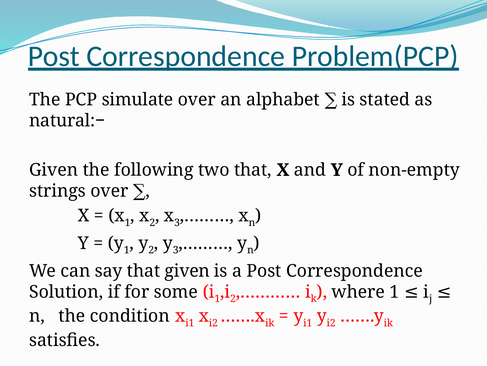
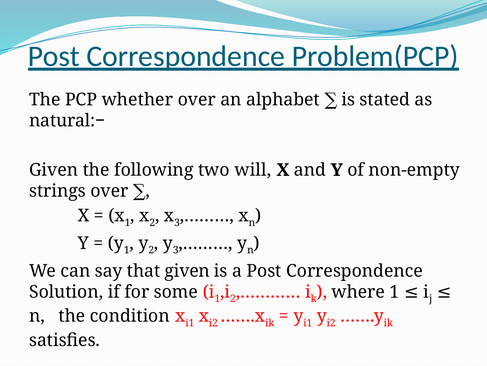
simulate: simulate -> whether (137, 99)
two that: that -> will (253, 170)
